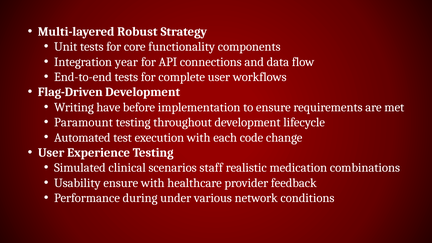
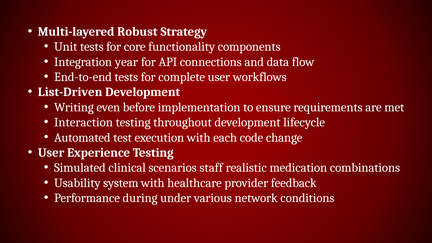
Flag-Driven: Flag-Driven -> List-Driven (70, 92)
have: have -> even (108, 107)
Paramount: Paramount -> Interaction (83, 122)
Usability ensure: ensure -> system (121, 183)
